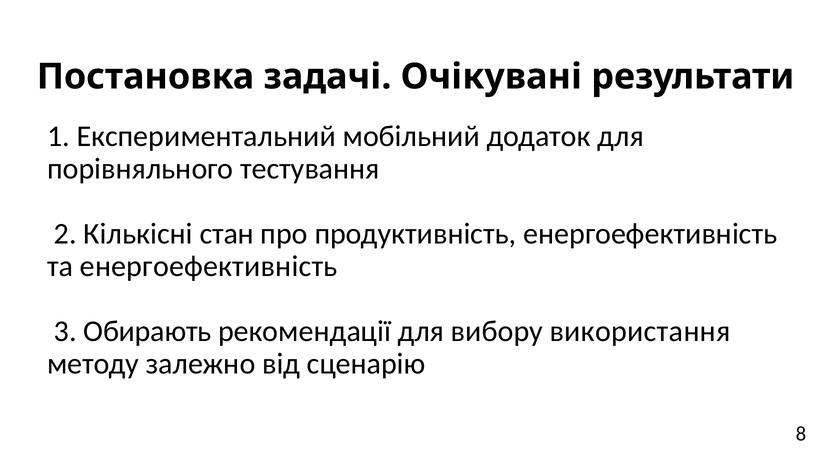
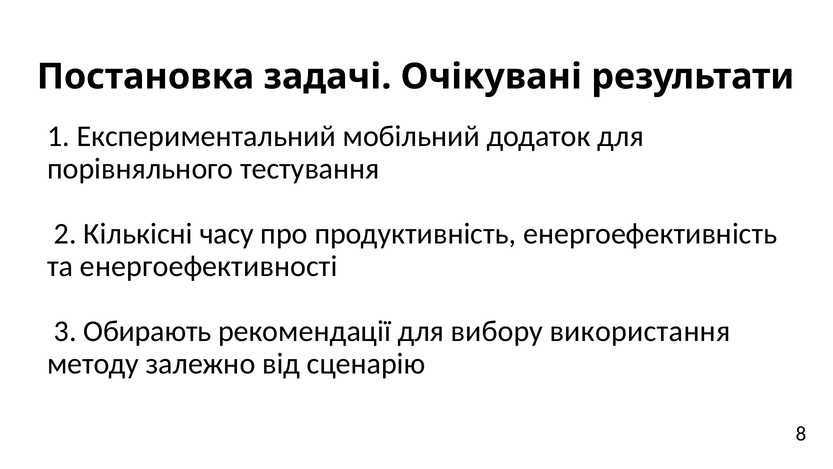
стан: стан -> часу (227, 233)
та енергоефективність: енергоефективність -> енергоефективності (209, 266)
